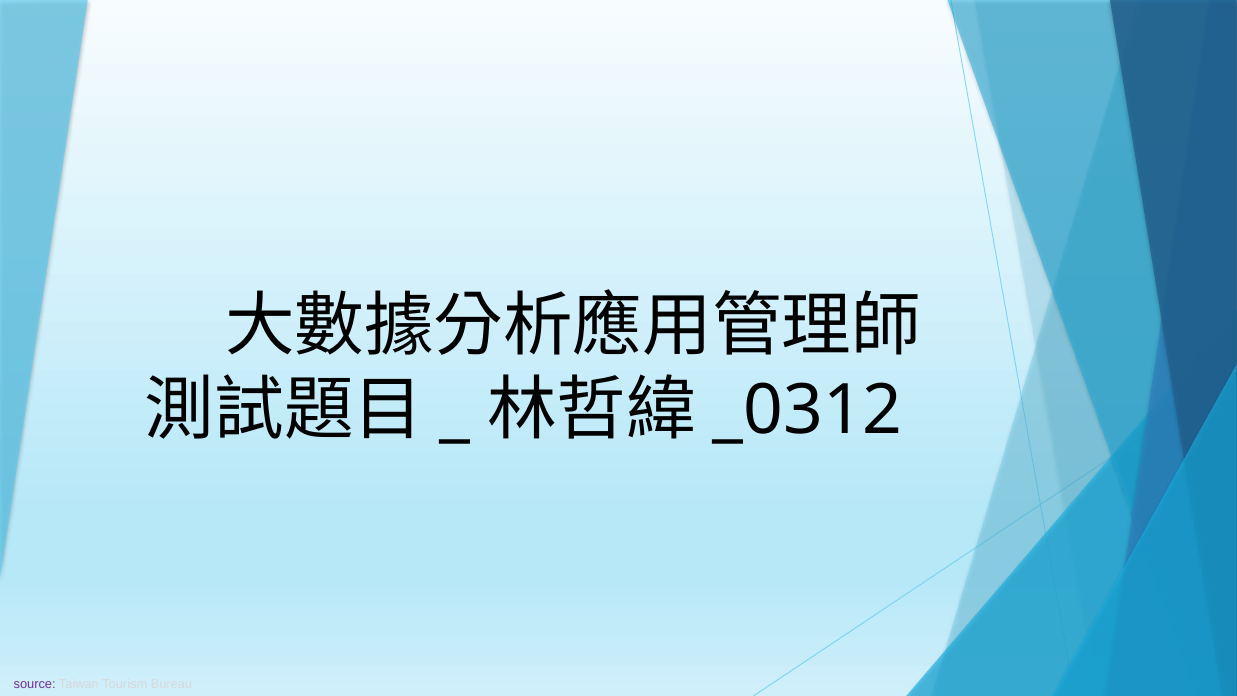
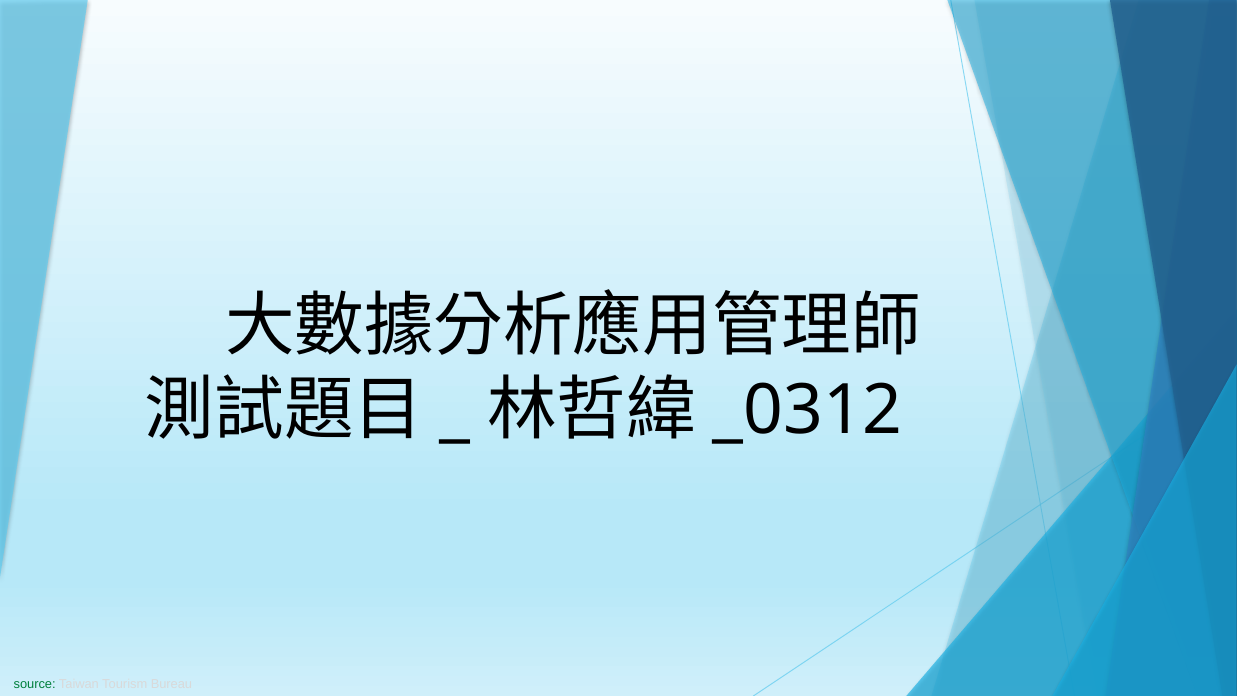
source colour: purple -> green (35, 684)
